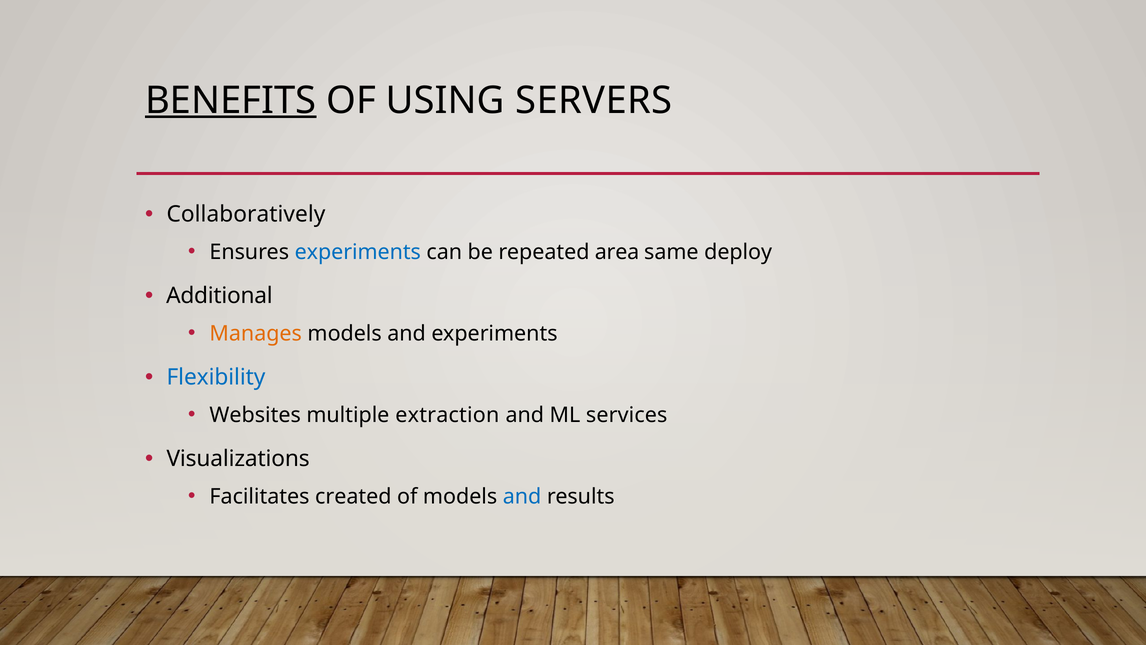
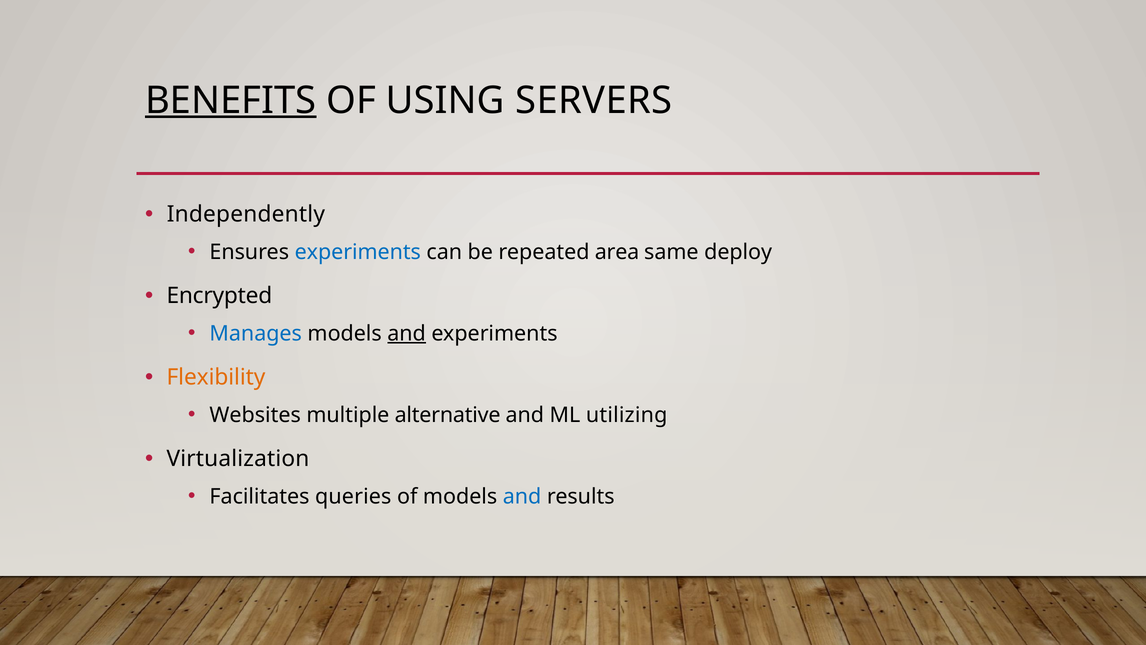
Collaboratively: Collaboratively -> Independently (246, 214)
Additional: Additional -> Encrypted (219, 296)
Manages colour: orange -> blue (256, 333)
and underline: none -> present (407, 333)
Flexibility colour: blue -> orange (216, 377)
extraction: extraction -> alternative (448, 415)
services: services -> utilizing (627, 415)
Visualizations: Visualizations -> Virtualization (238, 459)
created: created -> queries (353, 496)
